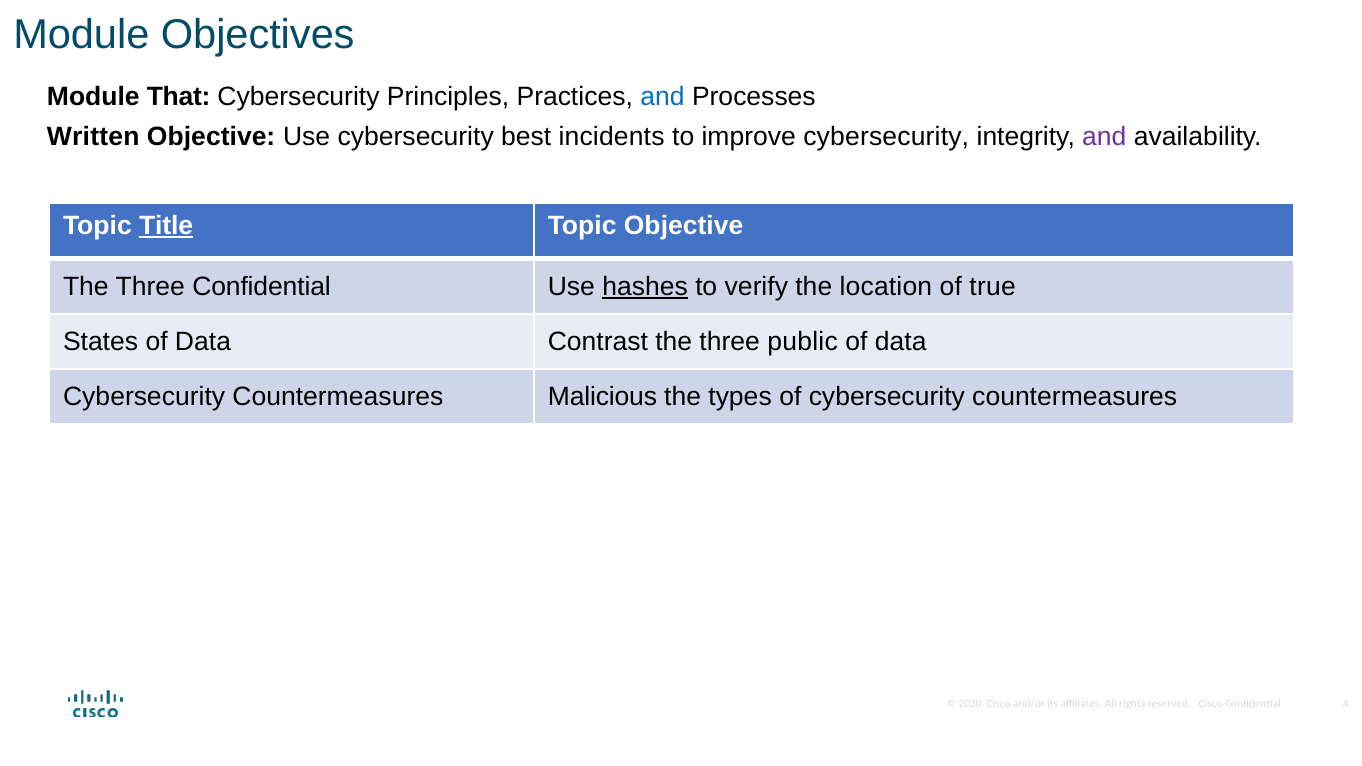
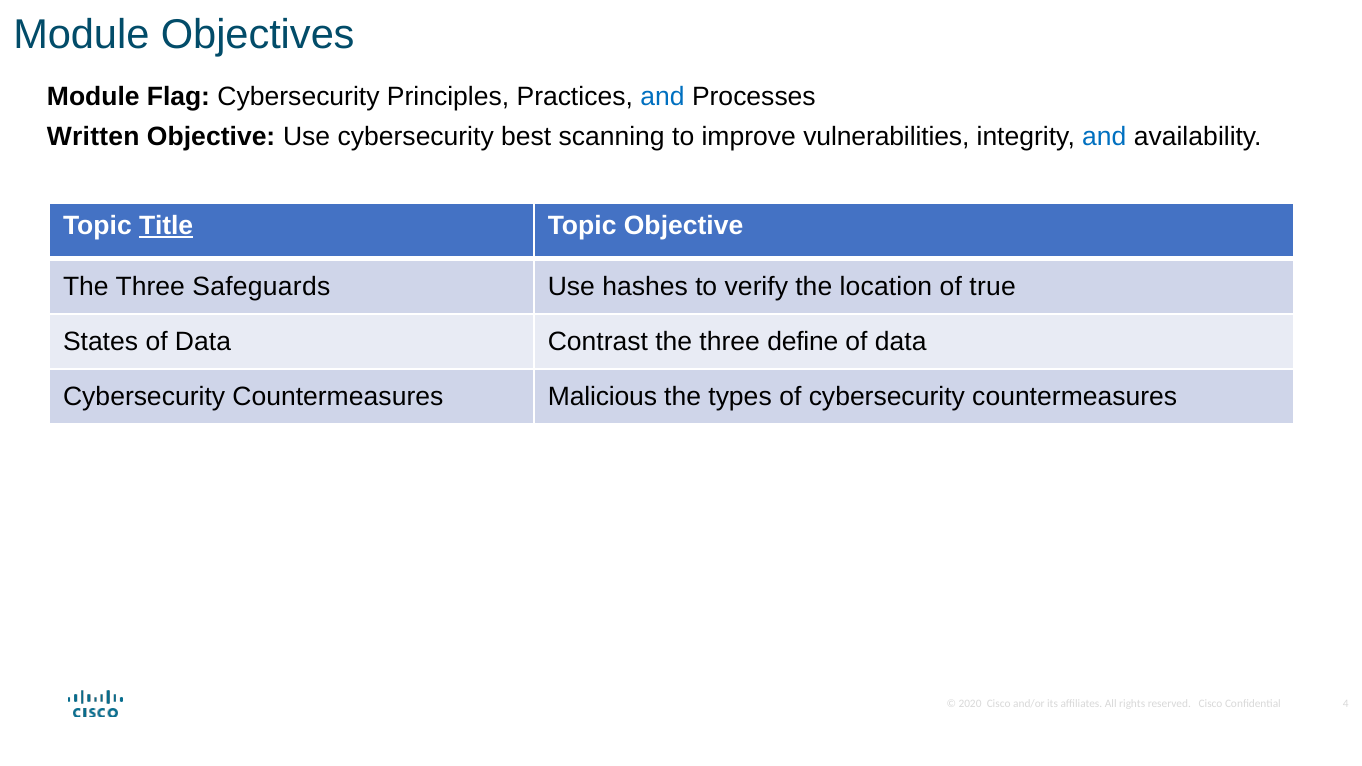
That: That -> Flag (179, 97)
incidents: incidents -> scanning (612, 137)
improve cybersecurity: cybersecurity -> vulnerabilities (886, 137)
and colour: purple -> blue (1104, 137)
Three Confidential: Confidential -> Safeguards (261, 287)
hashes underline: present -> none (645, 287)
public: public -> define (803, 342)
